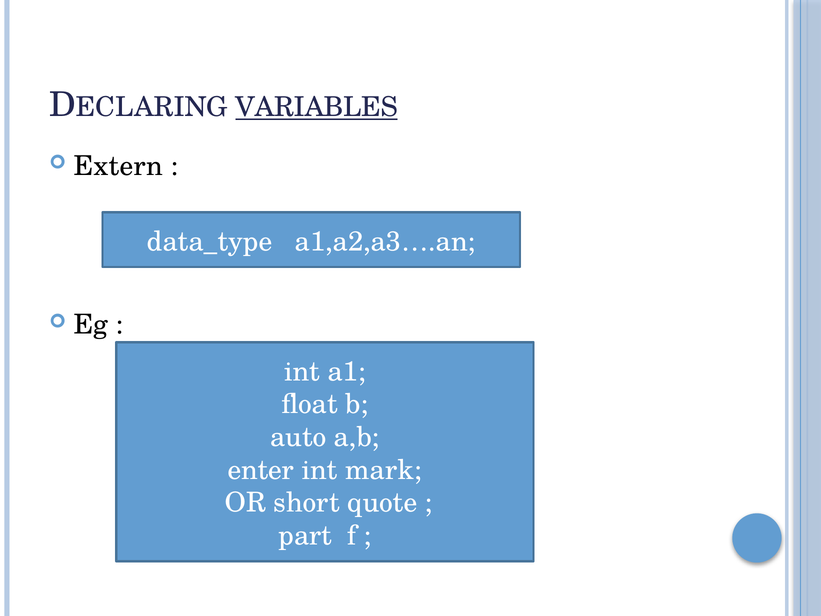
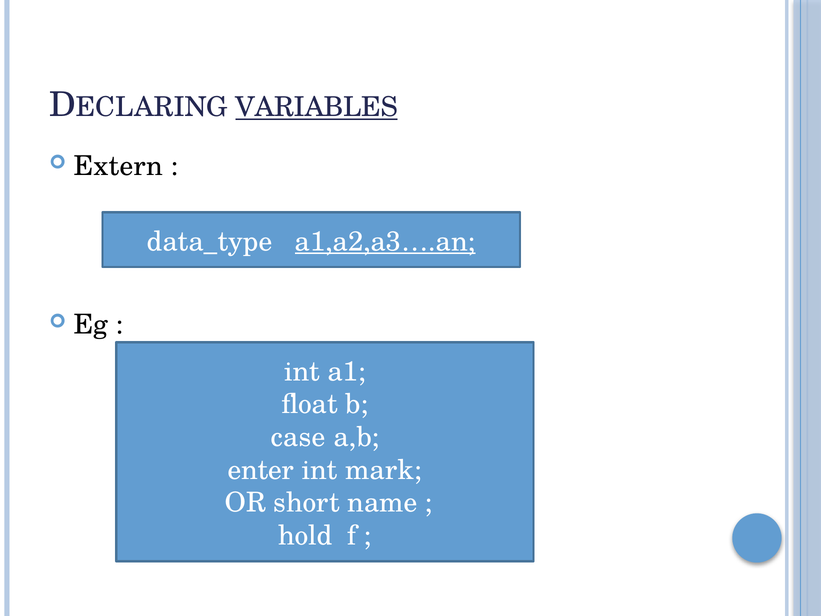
a1,a2,a3….an underline: none -> present (385, 241)
auto: auto -> case (298, 437)
quote: quote -> name (382, 503)
part: part -> hold (305, 536)
